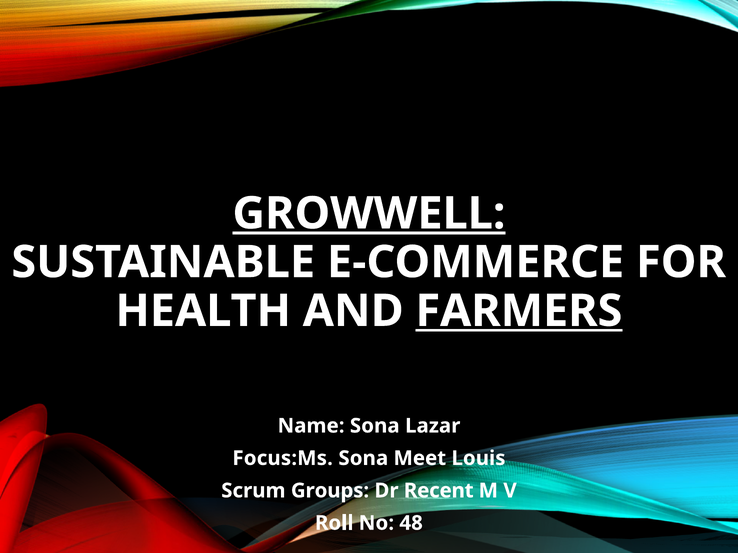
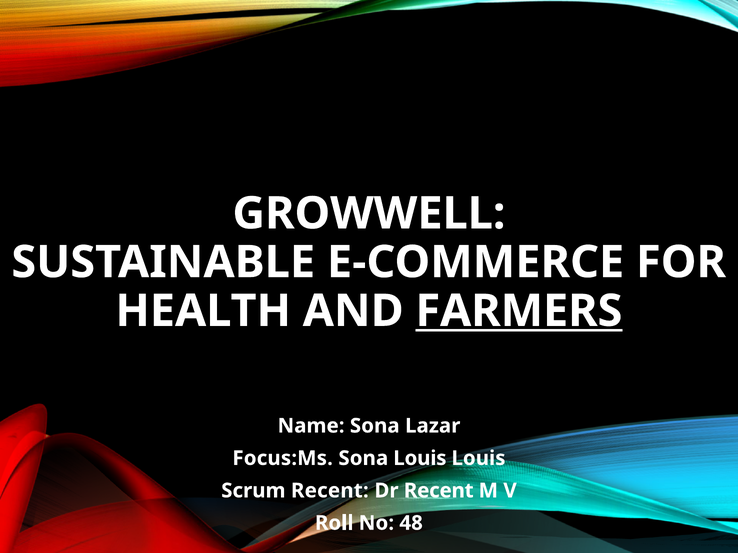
GROWWELL underline: present -> none (369, 214)
Sona Meet: Meet -> Louis (420, 459)
Scrum Groups: Groups -> Recent (330, 491)
